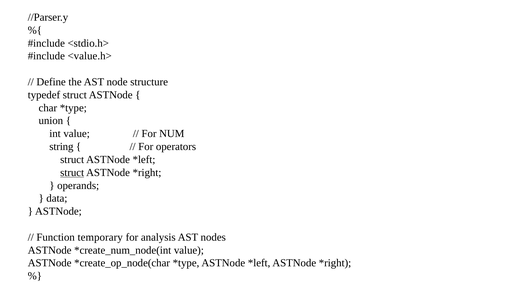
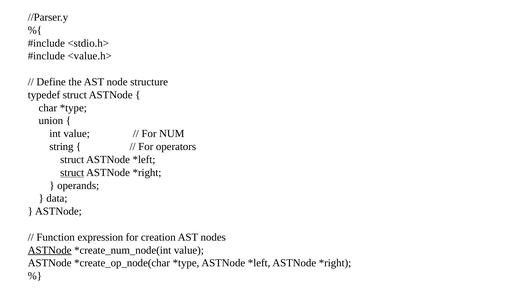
temporary: temporary -> expression (100, 237)
analysis: analysis -> creation (158, 237)
ASTNode underline: none -> present (50, 250)
